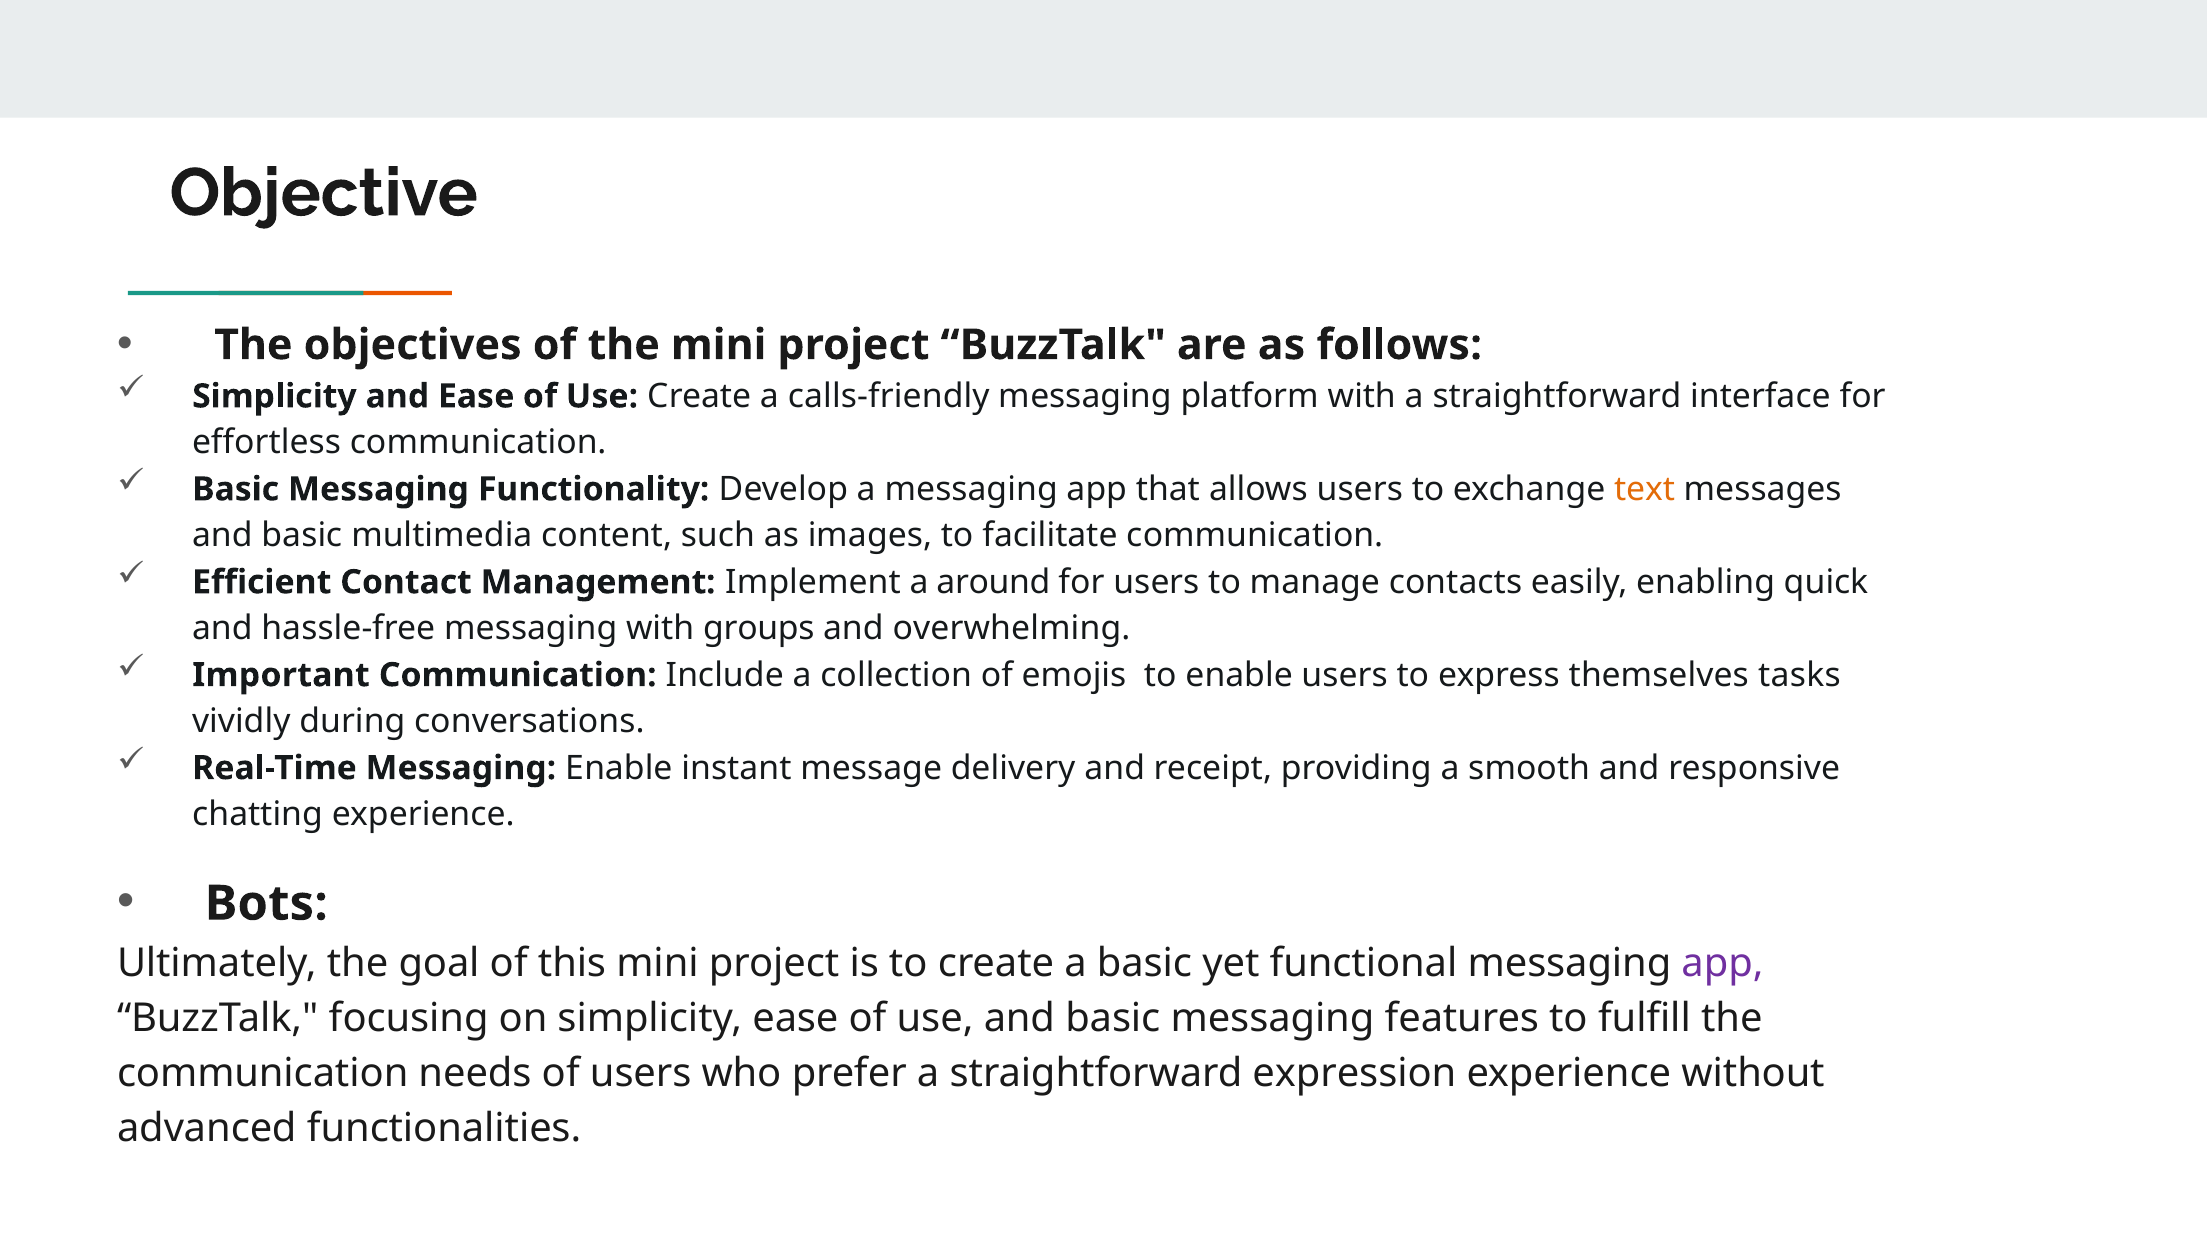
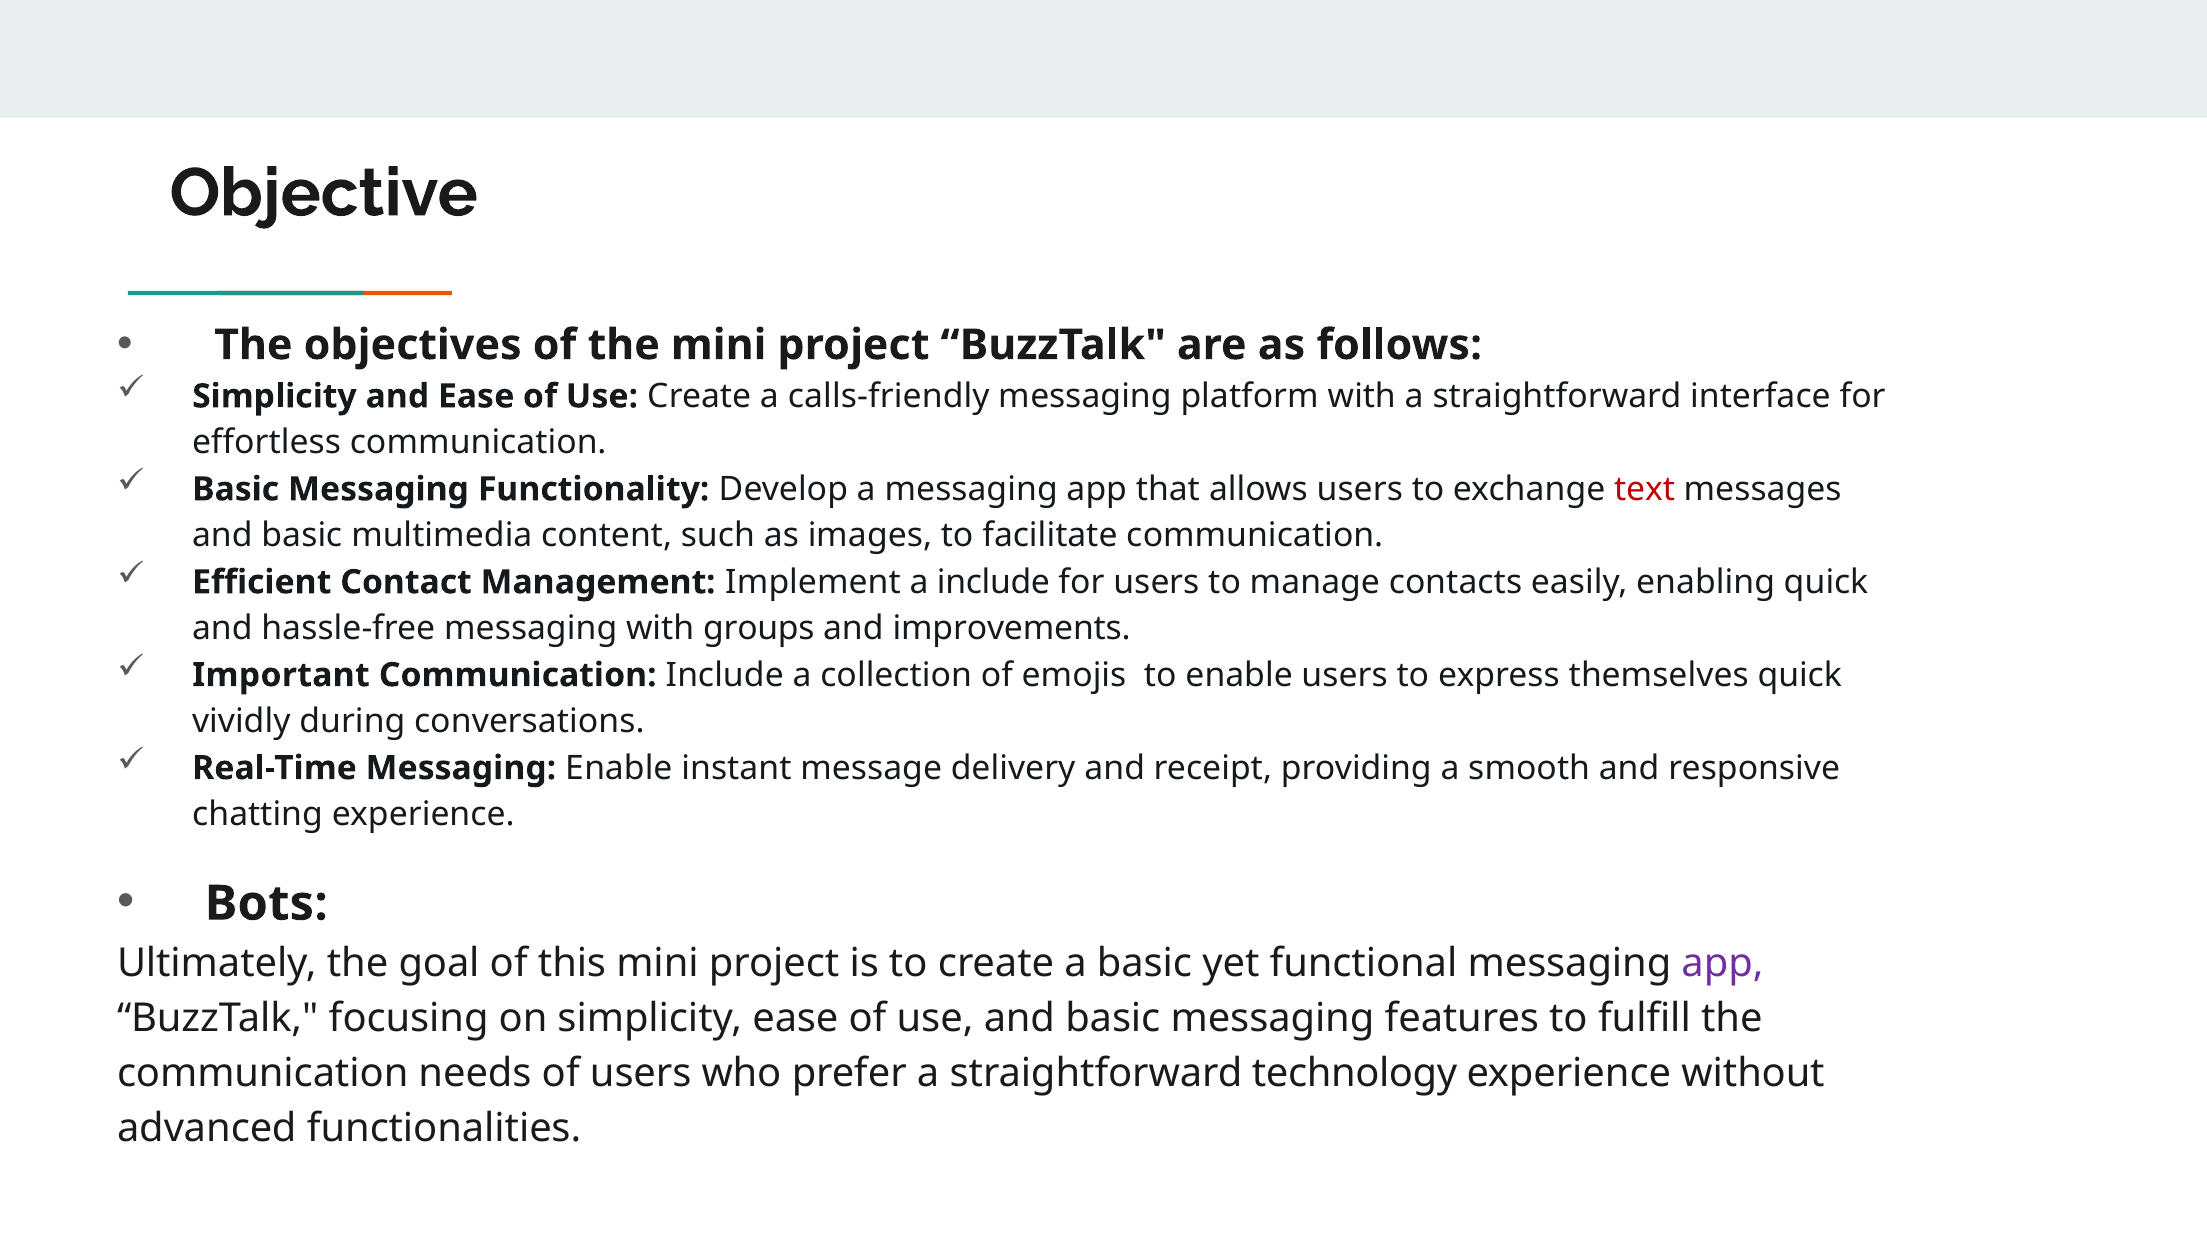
text colour: orange -> red (1645, 489)
a around: around -> include (993, 582)
overwhelming: overwhelming -> improvements (1012, 629)
themselves tasks: tasks -> quick (1800, 675)
expression: expression -> technology (1355, 1074)
